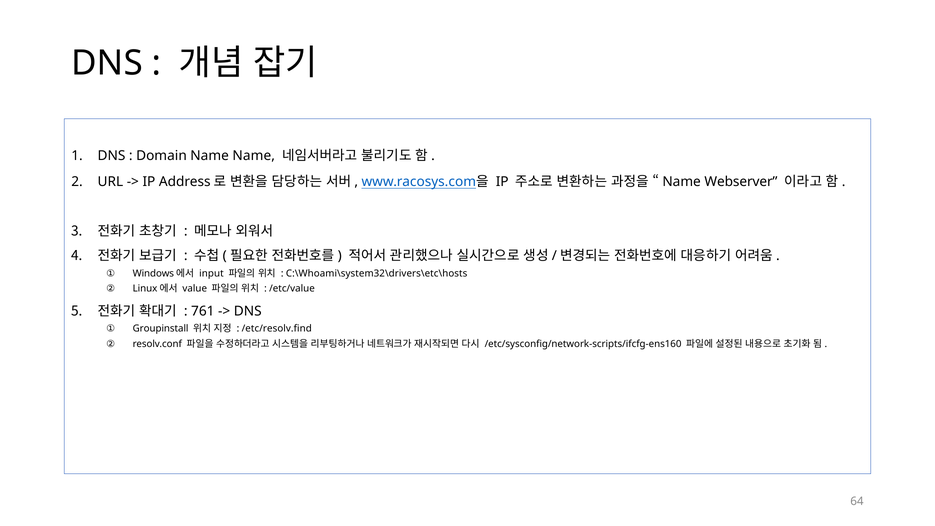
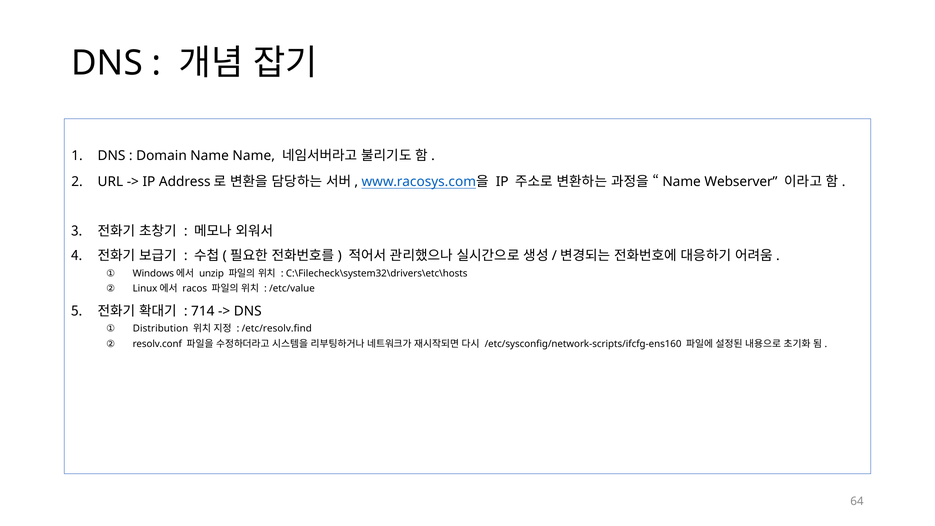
input: input -> unzip (212, 273)
C:\Whoami\system32\drivers\etc\hosts: C:\Whoami\system32\drivers\etc\hosts -> C:\Filecheck\system32\drivers\etc\hosts (377, 273)
value: value -> racos (195, 289)
761: 761 -> 714 (203, 311)
Groupinstall: Groupinstall -> Distribution (161, 328)
